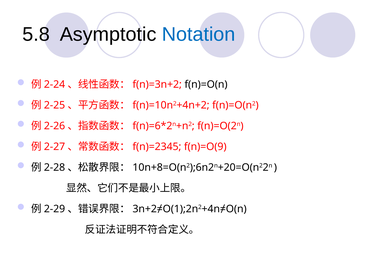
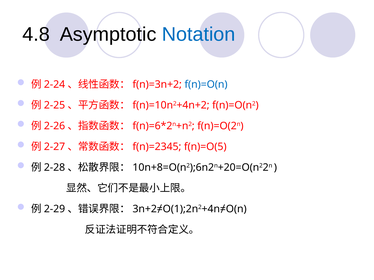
5.8: 5.8 -> 4.8 (36, 34)
f(n)=O(n colour: black -> blue (206, 85)
f(n)=O(9: f(n)=O(9 -> f(n)=O(5 (205, 147)
